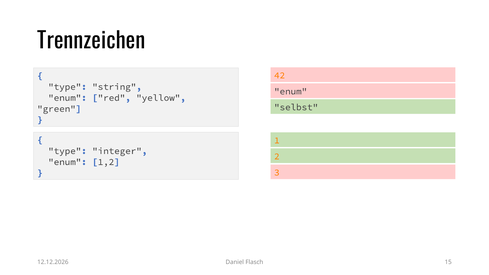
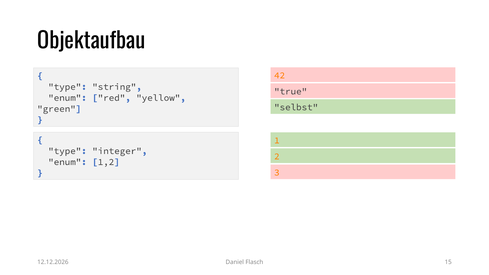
Trennzeichen: Trennzeichen -> Objektaufbau (91, 41)
enum: enum -> true (291, 91)
